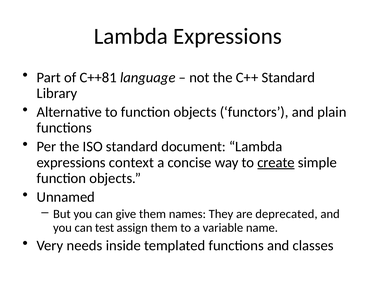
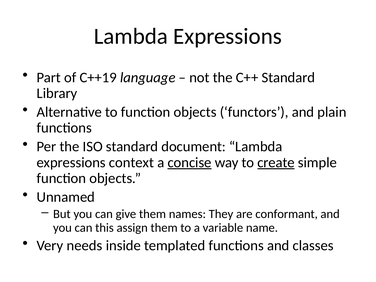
C++81: C++81 -> C++19 (98, 77)
concise underline: none -> present (190, 162)
deprecated: deprecated -> conformant (287, 214)
test: test -> this (104, 228)
